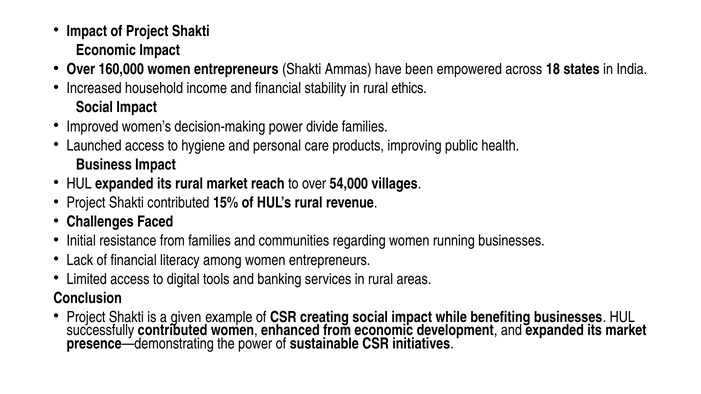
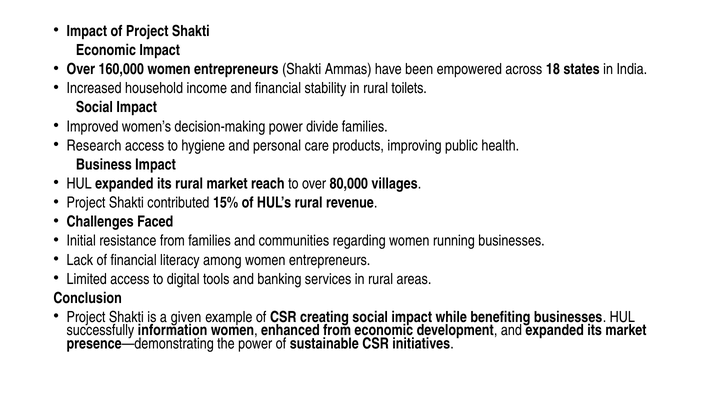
ethics: ethics -> toilets (409, 88)
Launched: Launched -> Research (94, 146)
54,000: 54,000 -> 80,000 (349, 184)
successfully contributed: contributed -> information (173, 331)
